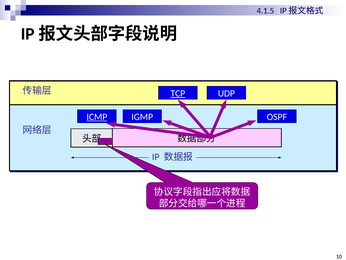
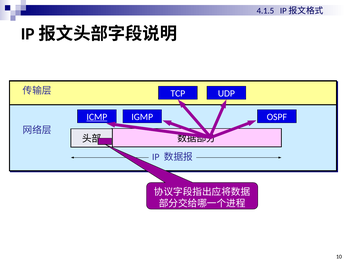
TCP underline: present -> none (178, 93)
